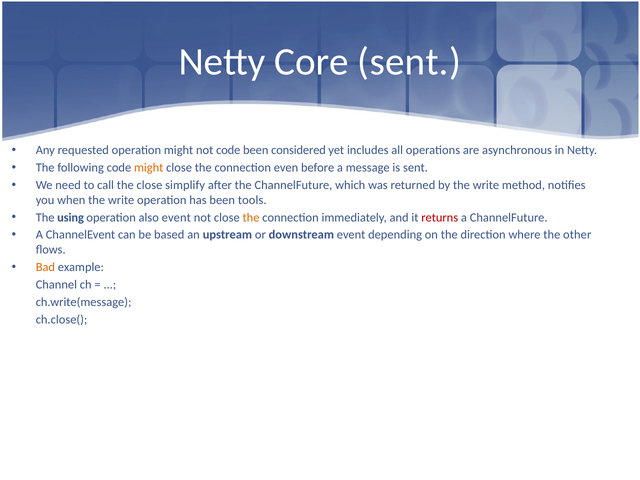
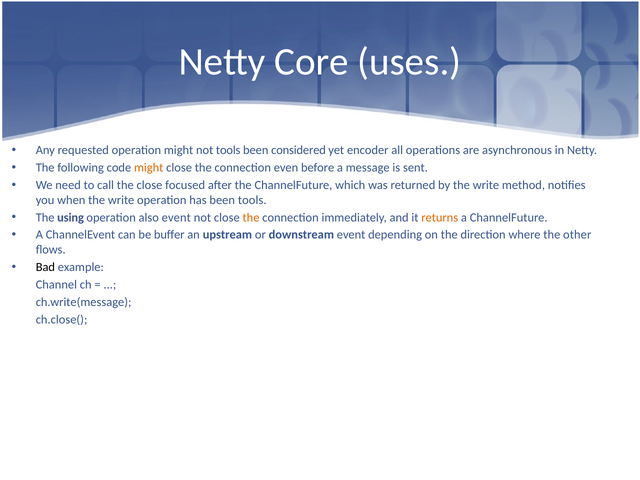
Core sent: sent -> uses (409, 62)
not code: code -> tools (228, 150)
includes: includes -> encoder (368, 150)
simplify: simplify -> focused (185, 185)
returns colour: red -> orange (440, 217)
based: based -> buffer (169, 235)
Bad colour: orange -> black (45, 267)
